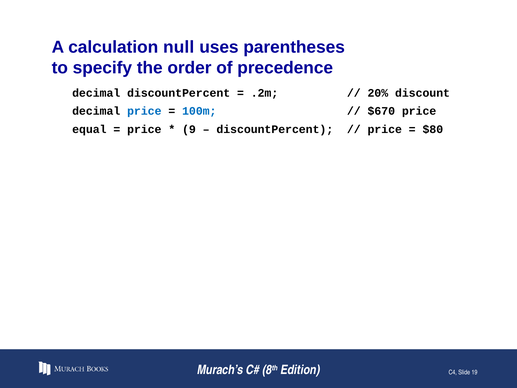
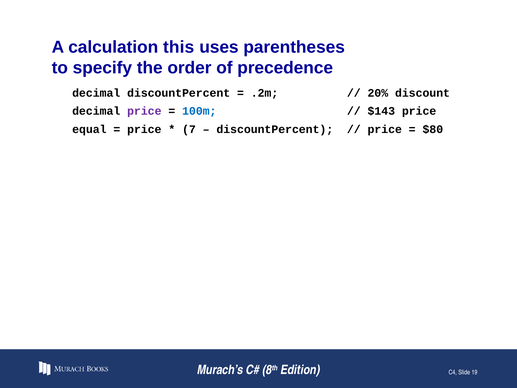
null: null -> this (179, 47)
price colour: blue -> purple (144, 111)
$670: $670 -> $143 (381, 111)
9: 9 -> 7 (189, 129)
